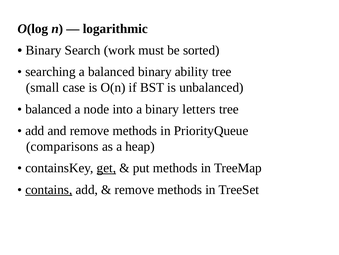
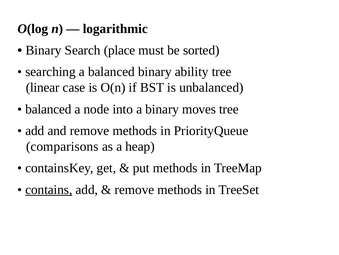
work: work -> place (120, 50)
small: small -> linear (43, 87)
letters: letters -> moves (199, 109)
get underline: present -> none (106, 168)
